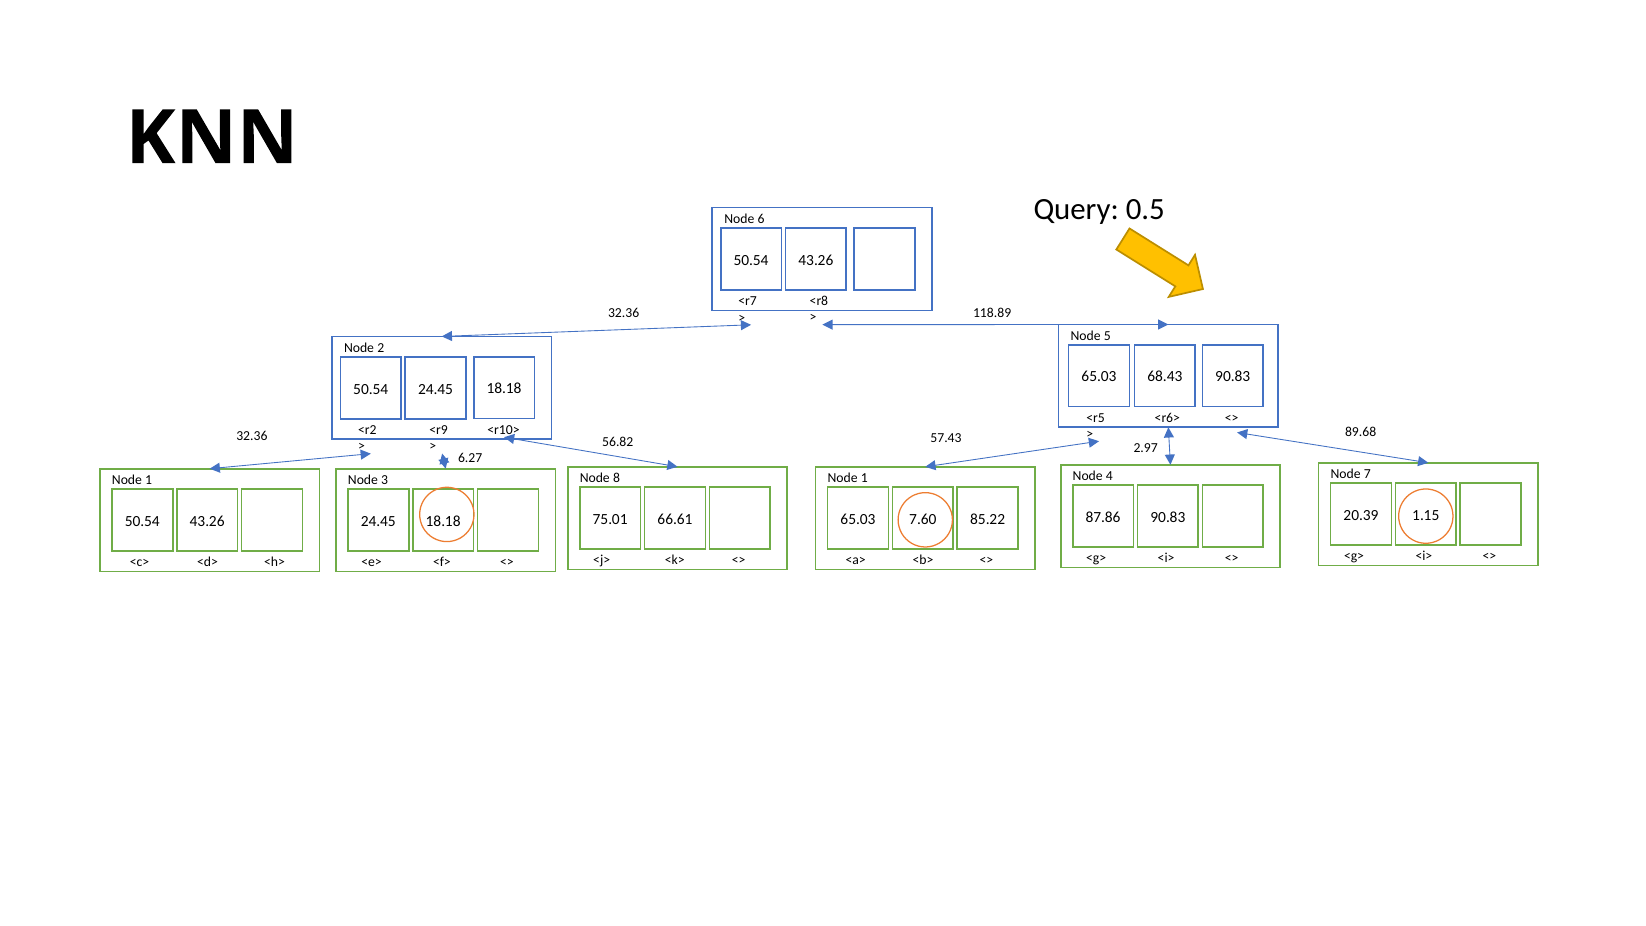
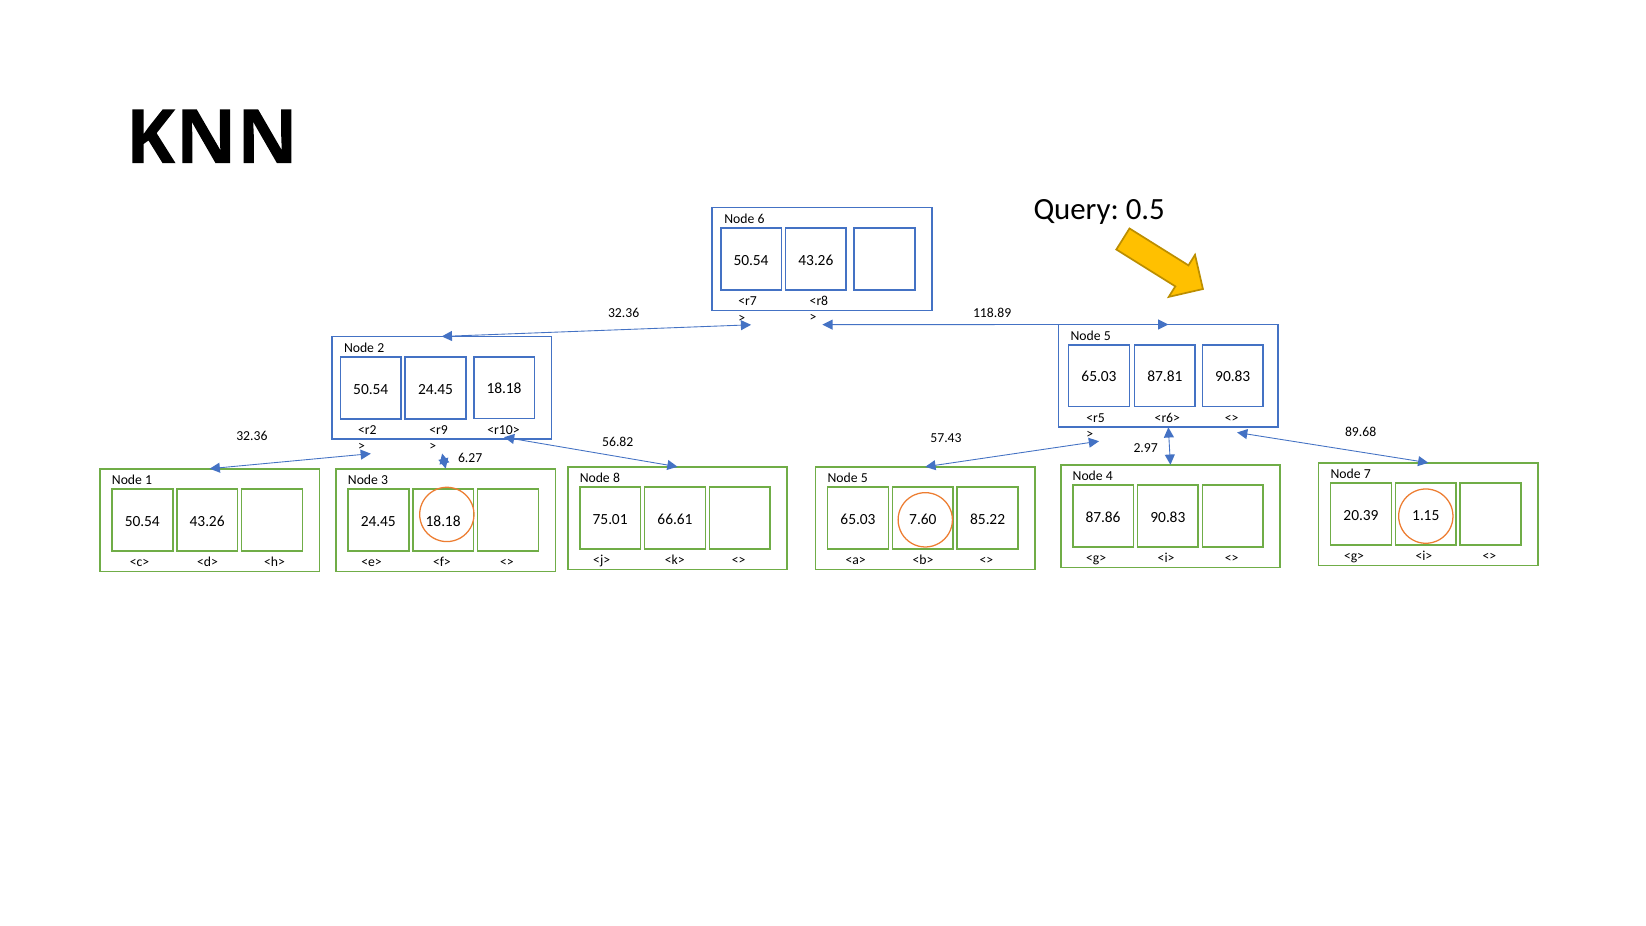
68.43: 68.43 -> 87.81 (1165, 377)
1: 1 -> 5 (864, 478)
